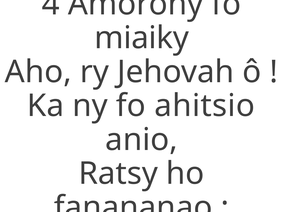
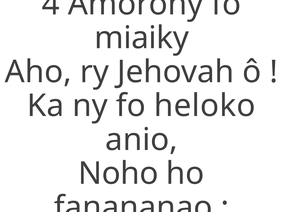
ahitsio: ahitsio -> heloko (205, 106)
Ratsy: Ratsy -> Noho (118, 174)
